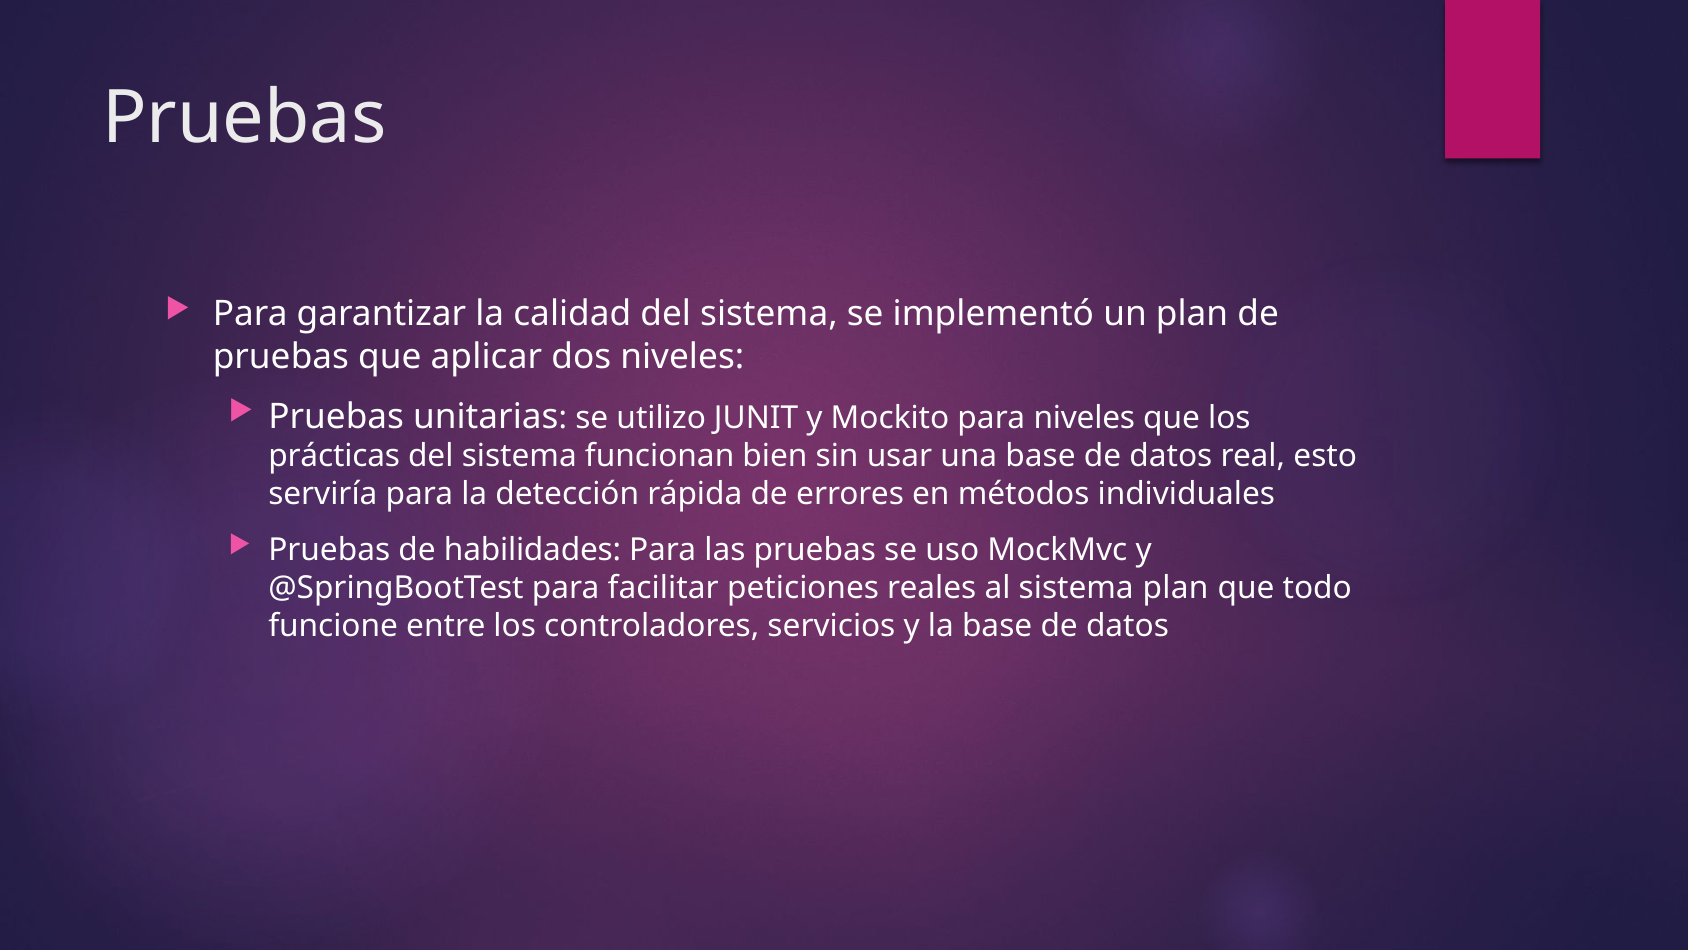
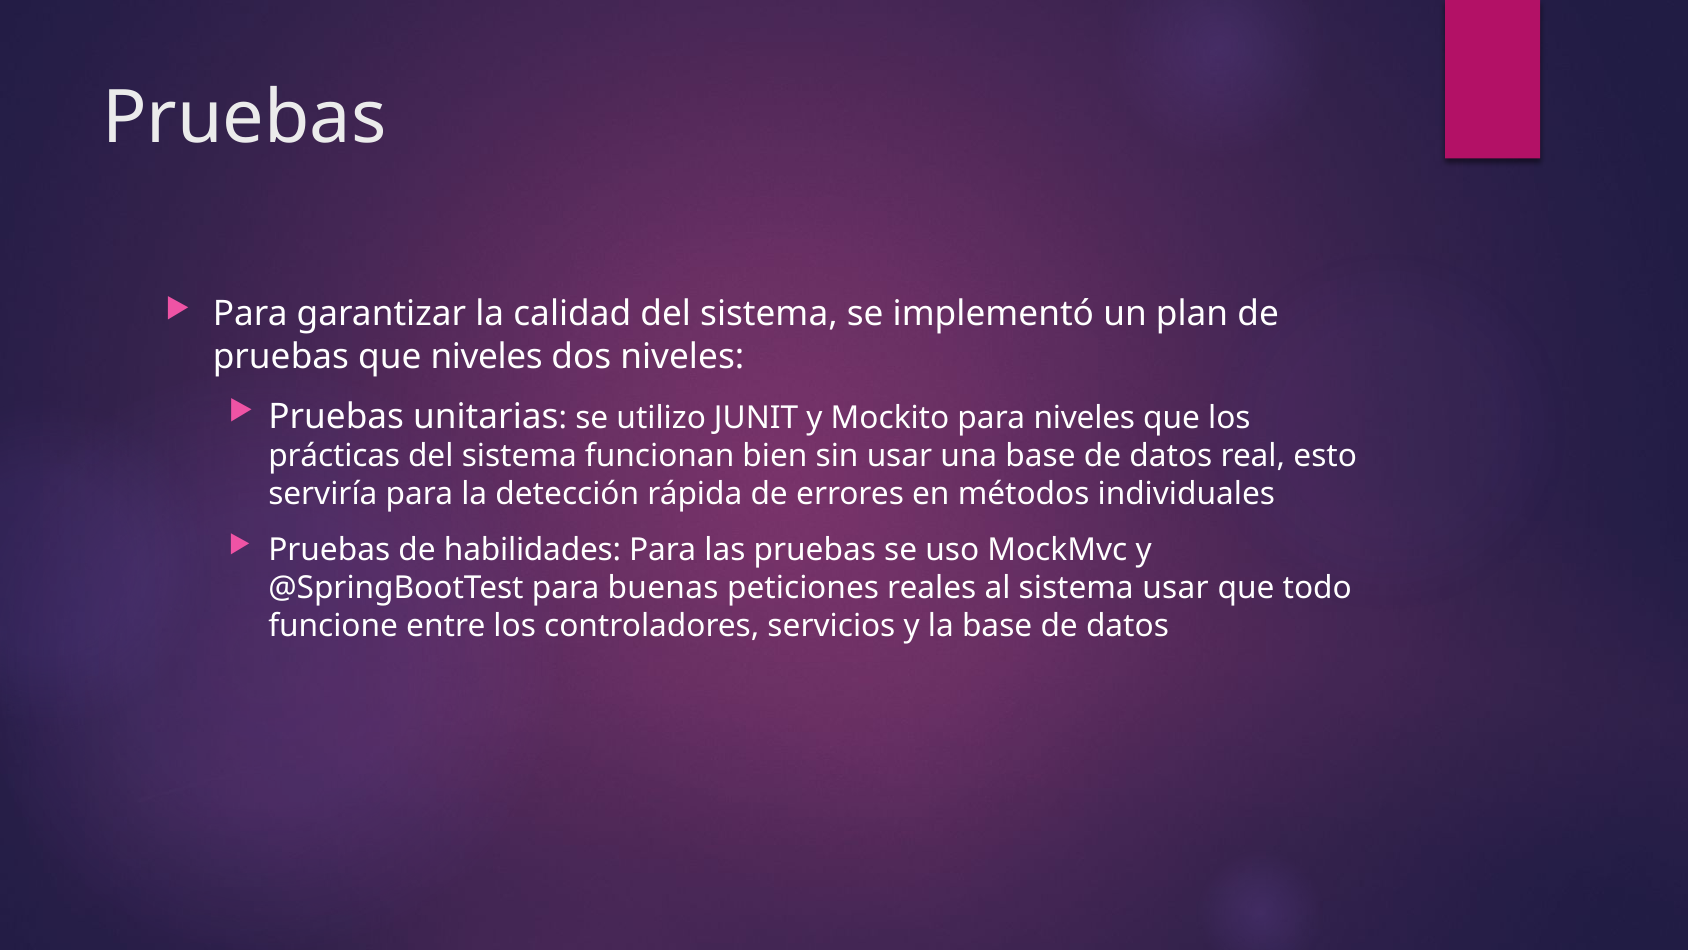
que aplicar: aplicar -> niveles (487, 356)
facilitar: facilitar -> buenas (663, 588)
sistema plan: plan -> usar (1176, 588)
